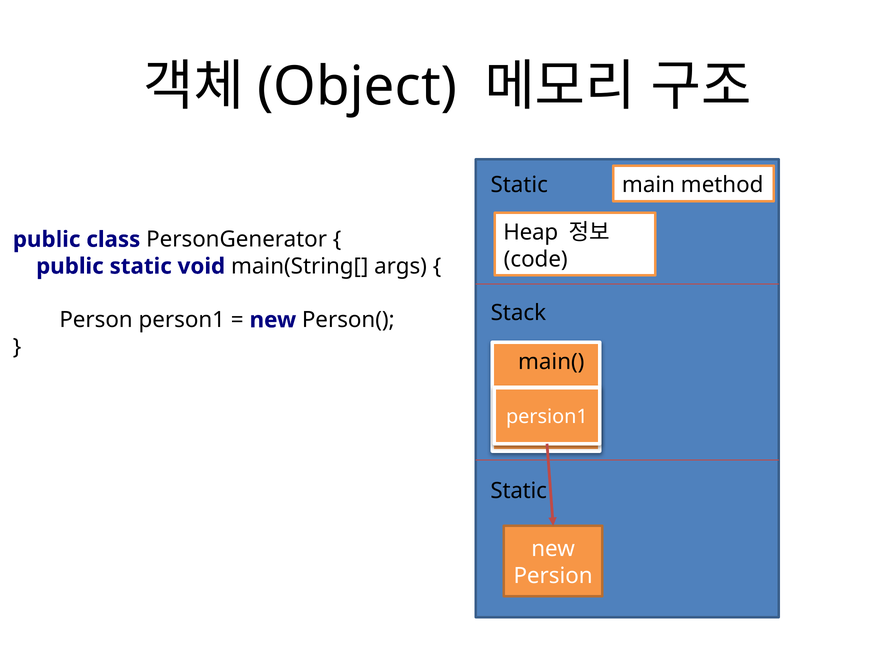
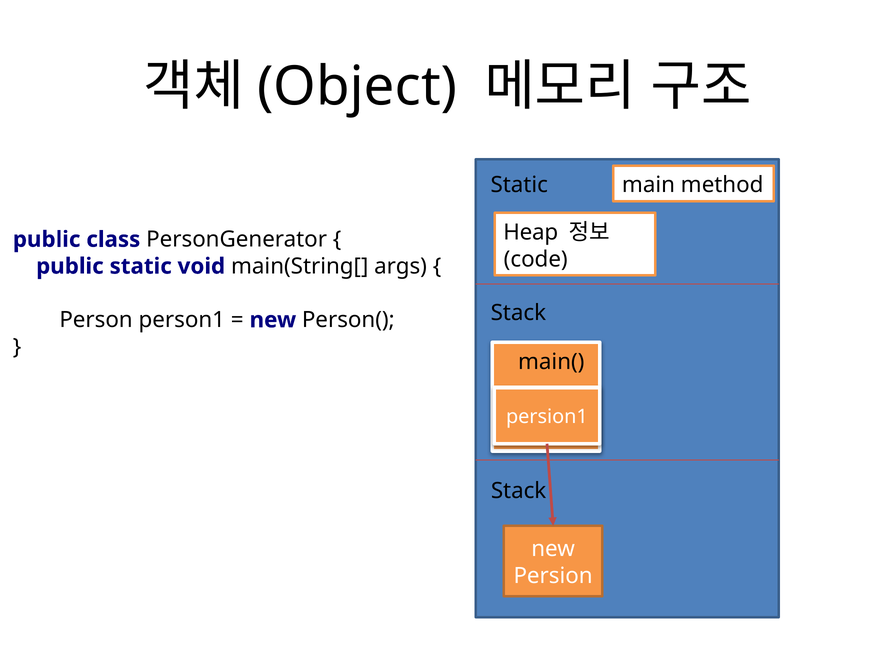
Static: Static -> Stack (519, 491)
